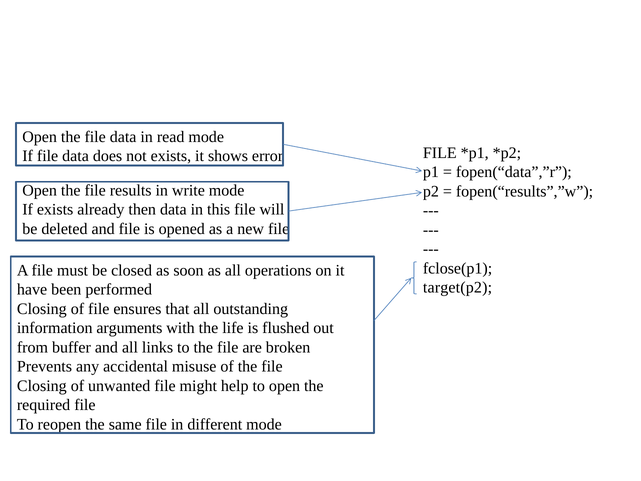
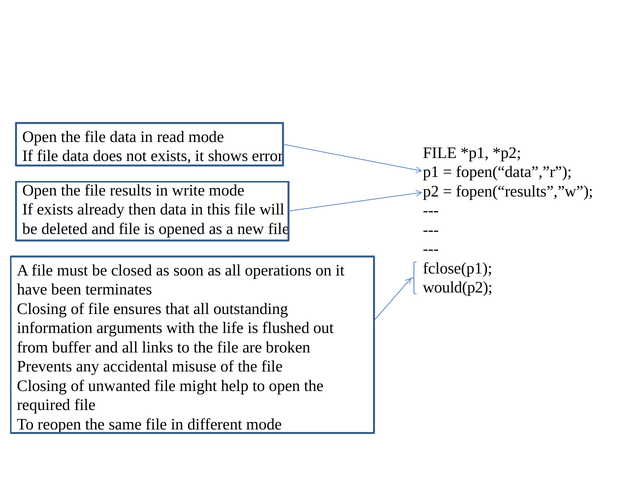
target(p2: target(p2 -> would(p2 (458, 287)
performed: performed -> terminates (119, 289)
